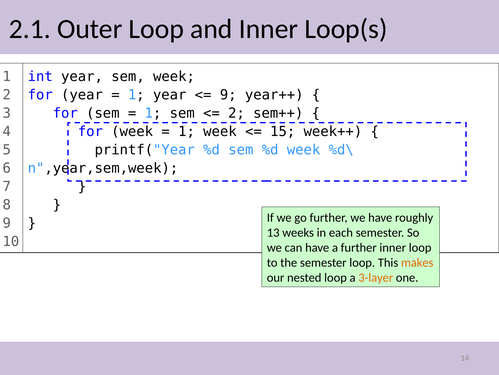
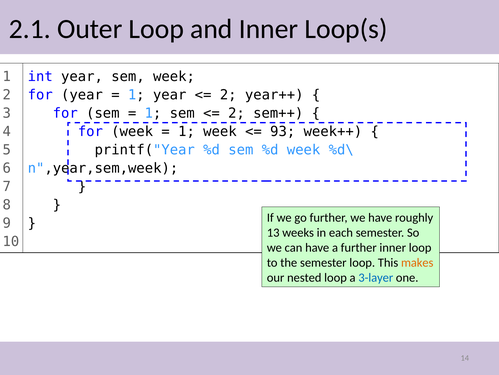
9: 9 -> 2 (228, 95)
15: 15 -> 93 (283, 131)
3-layer colour: orange -> blue (376, 277)
